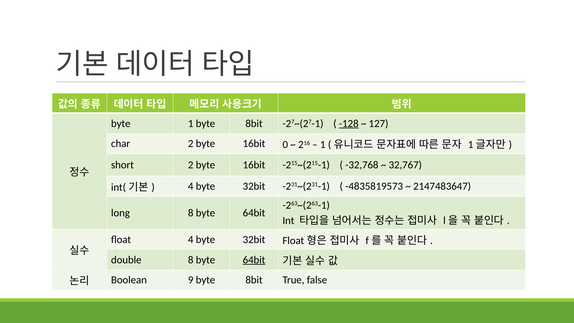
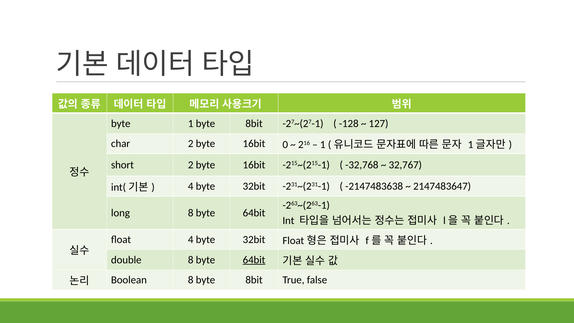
-128 underline: present -> none (349, 123)
-4835819573: -4835819573 -> -2147483638 (374, 186)
Boolean 9: 9 -> 8 (191, 280)
